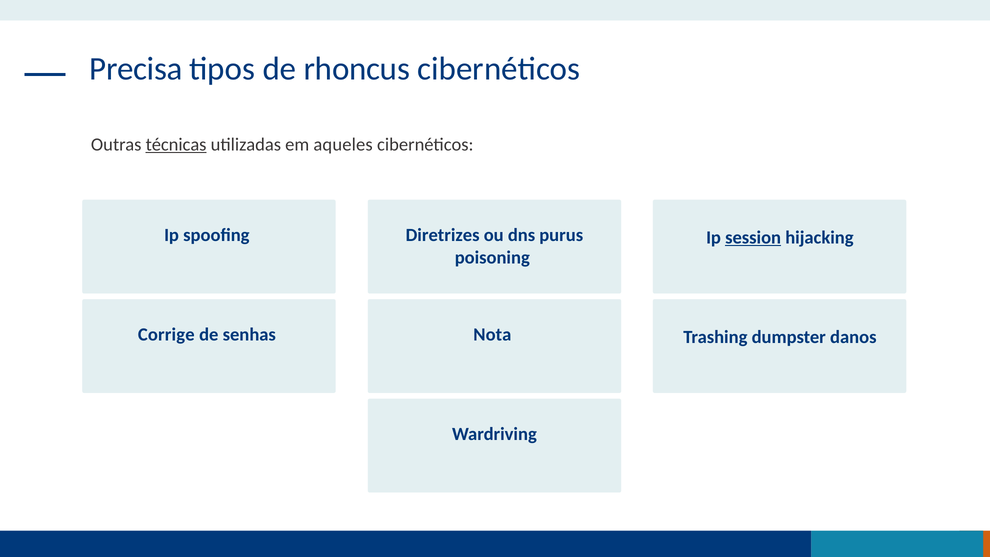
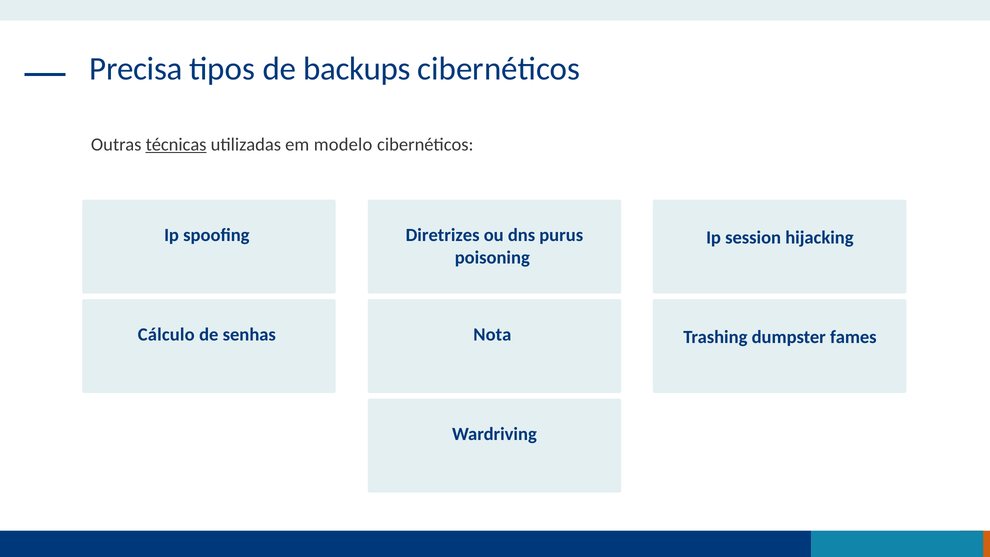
rhoncus: rhoncus -> backups (357, 69)
aqueles: aqueles -> modelo (343, 144)
session underline: present -> none (753, 238)
Corrige: Corrige -> Cálculo (166, 334)
danos: danos -> fames (853, 337)
